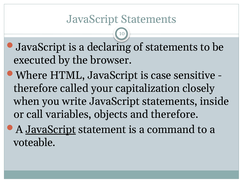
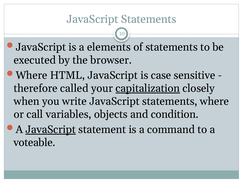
declaring: declaring -> elements (109, 47)
capitalization underline: none -> present (148, 88)
statements inside: inside -> where (214, 101)
and therefore: therefore -> condition (175, 114)
